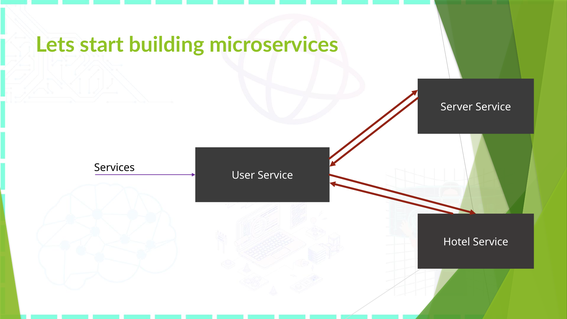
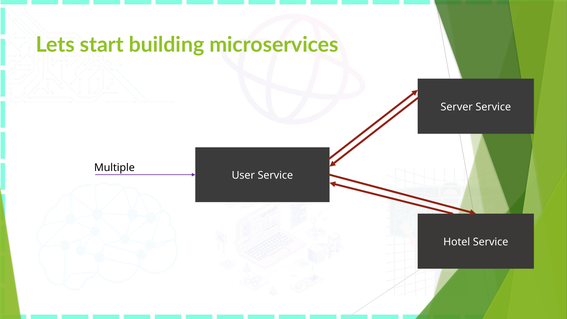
Services: Services -> Multiple (114, 168)
